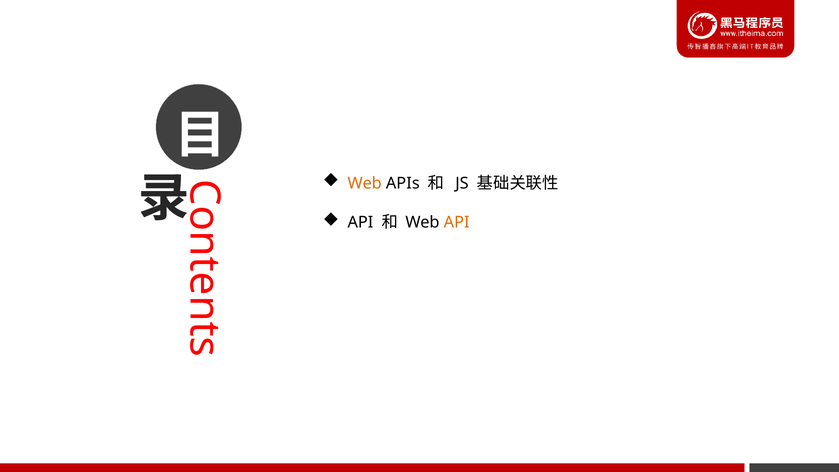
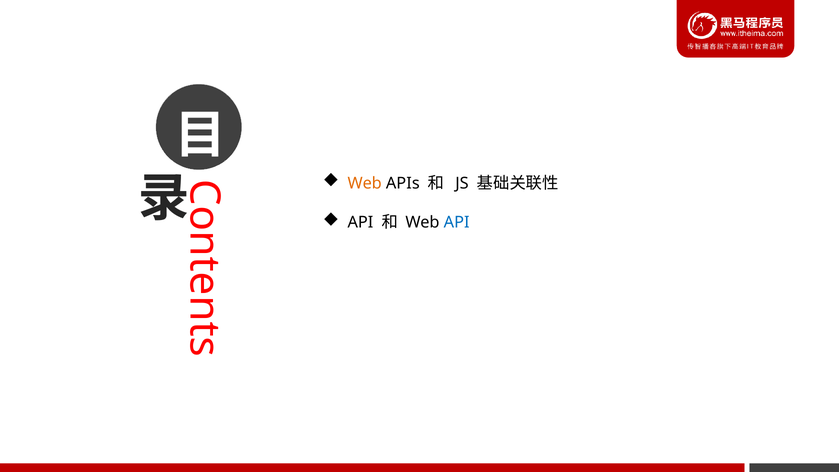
API colour: orange -> blue (457, 222)
